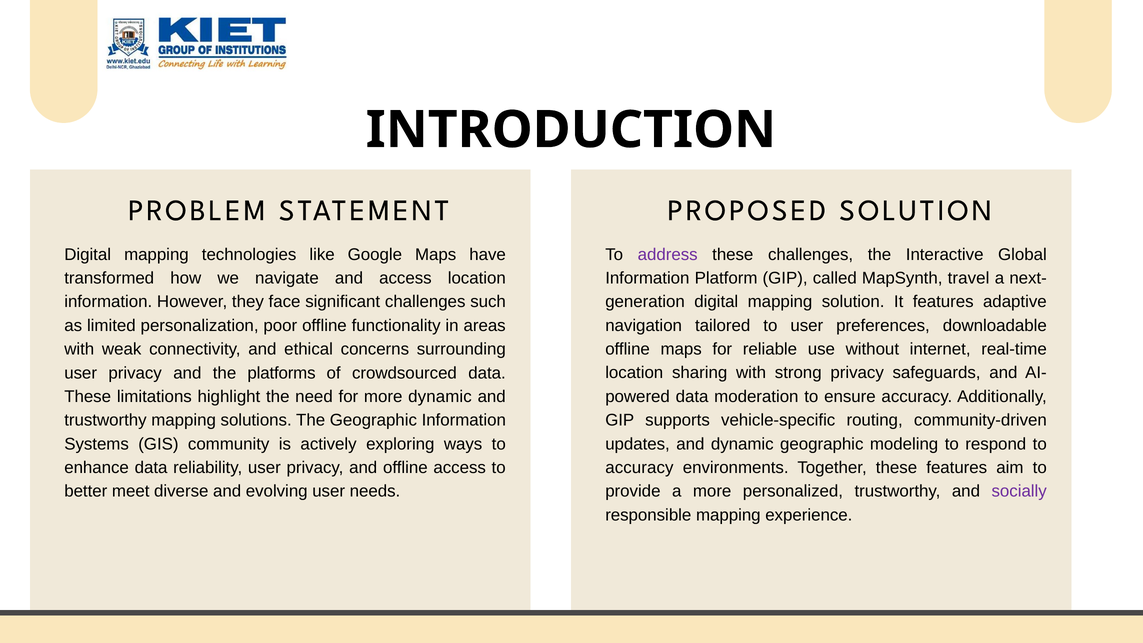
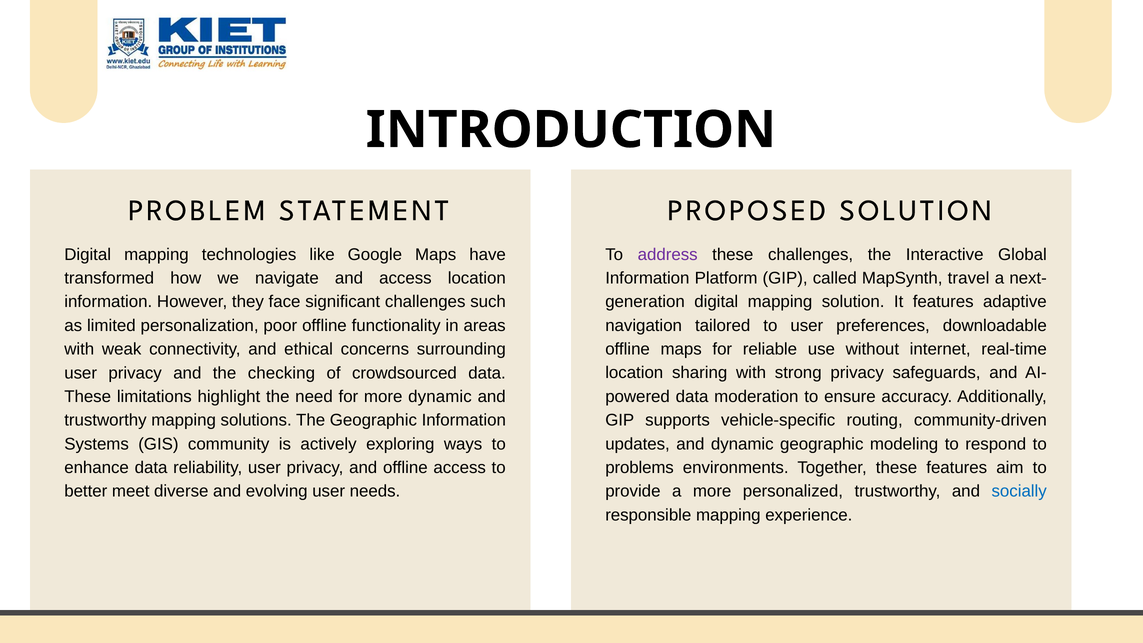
platforms: platforms -> checking (281, 373)
accuracy: accuracy -> problems (640, 468)
socially colour: purple -> blue (1019, 491)
